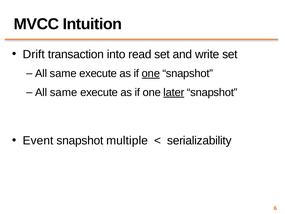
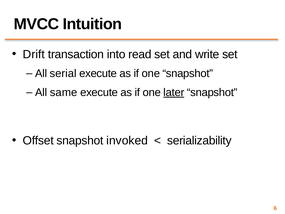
same: same -> serial (63, 73)
one underline: present -> none (151, 73)
Event: Event -> Offset (38, 140)
multiple: multiple -> invoked (127, 140)
